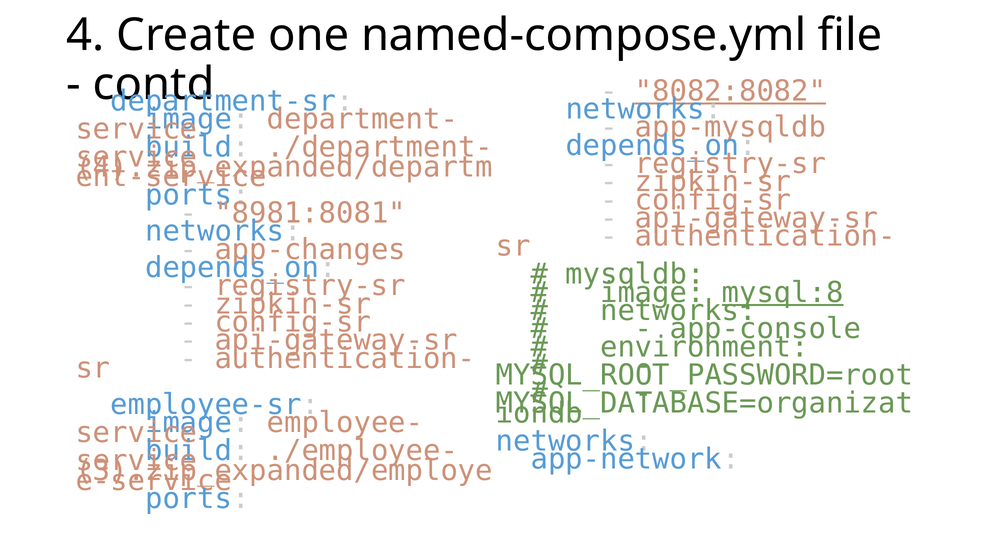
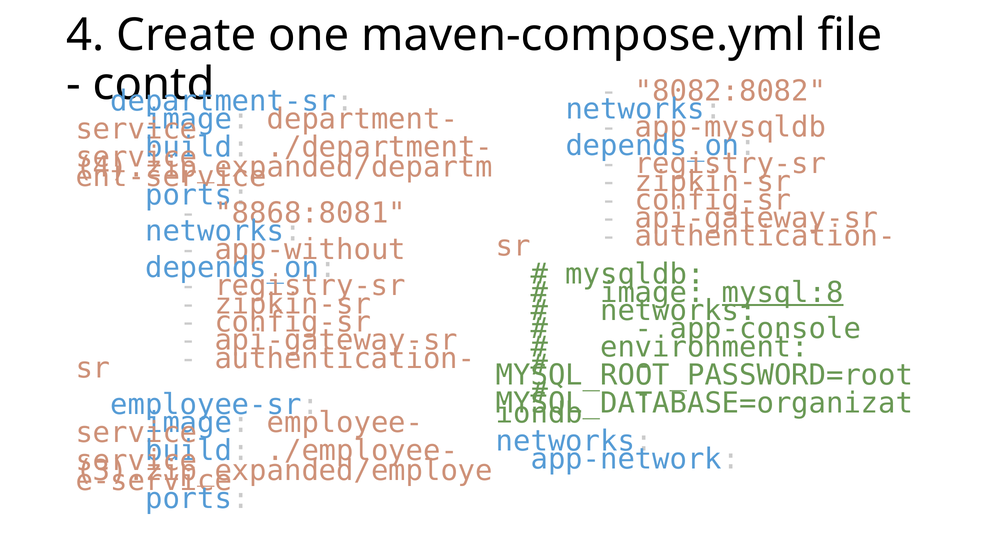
named-compose.yml: named-compose.yml -> maven-compose.yml (584, 35)
8082:8082 underline: present -> none (731, 91)
8981:8081: 8981:8081 -> 8868:8081 (310, 213)
app-changes: app-changes -> app-without (310, 250)
